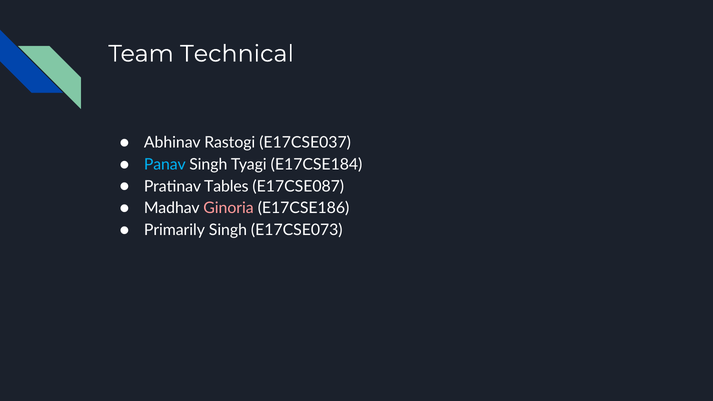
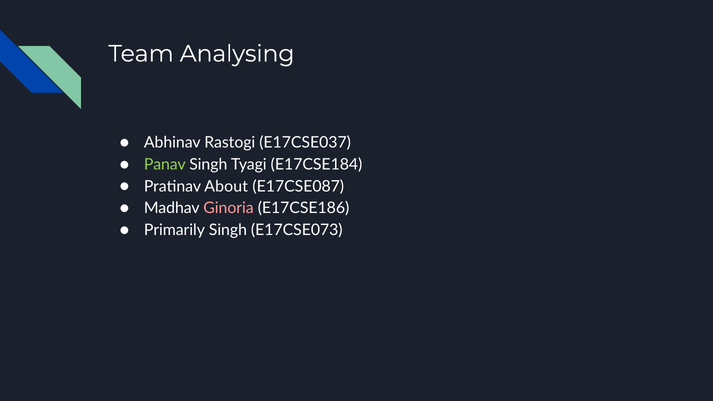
Technical: Technical -> Analysing (237, 54)
Panav colour: light blue -> light green (165, 165)
Tables: Tables -> About (226, 186)
